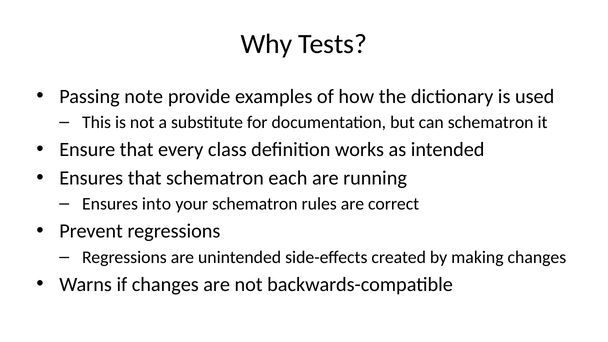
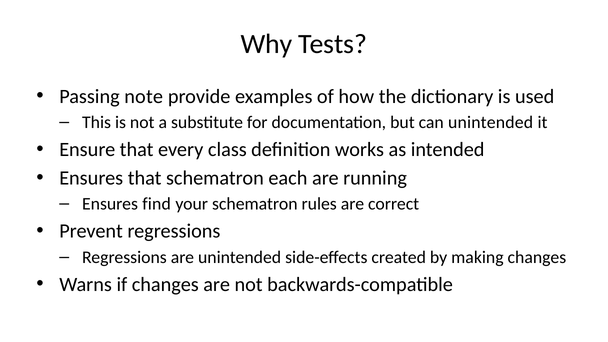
can schematron: schematron -> unintended (491, 123)
into: into -> find (157, 204)
